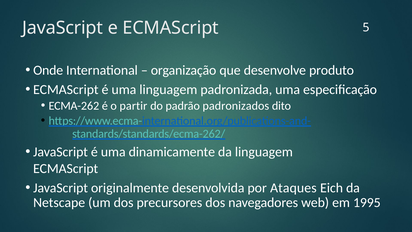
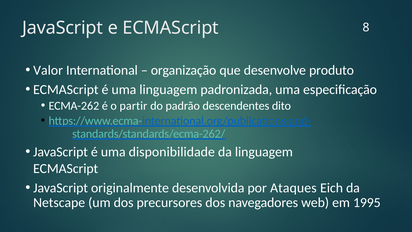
5: 5 -> 8 (366, 28)
Onde: Onde -> Valor (48, 70)
padronizados: padronizados -> descendentes (236, 106)
dinamicamente: dinamicamente -> disponibilidade (172, 152)
